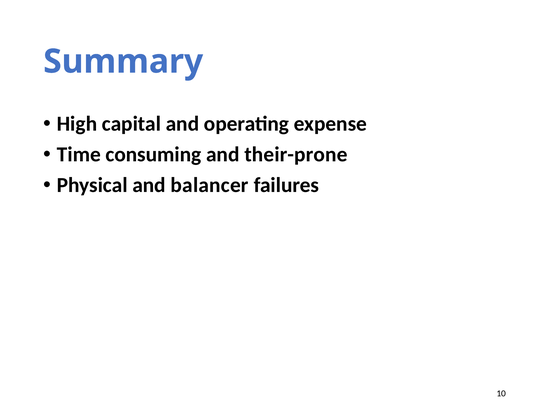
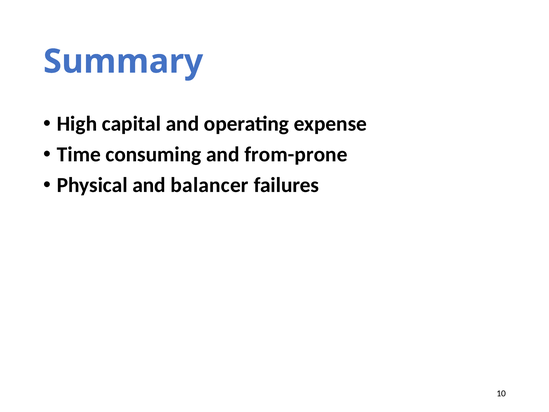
their-prone: their-prone -> from-prone (296, 154)
